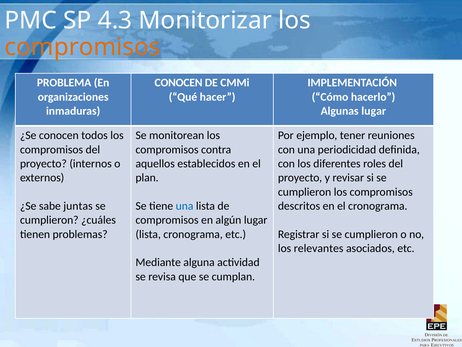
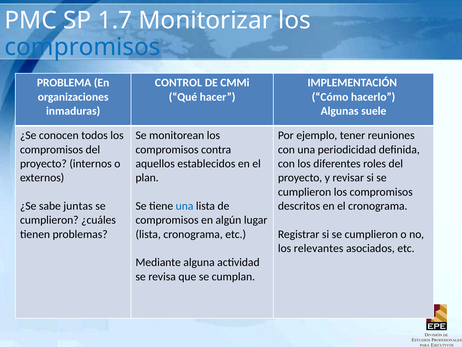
4.3: 4.3 -> 1.7 (115, 20)
compromisos colour: orange -> blue (83, 47)
CONOCEN: CONOCEN -> CONTROL (178, 83)
Algunas lugar: lugar -> suele (374, 111)
